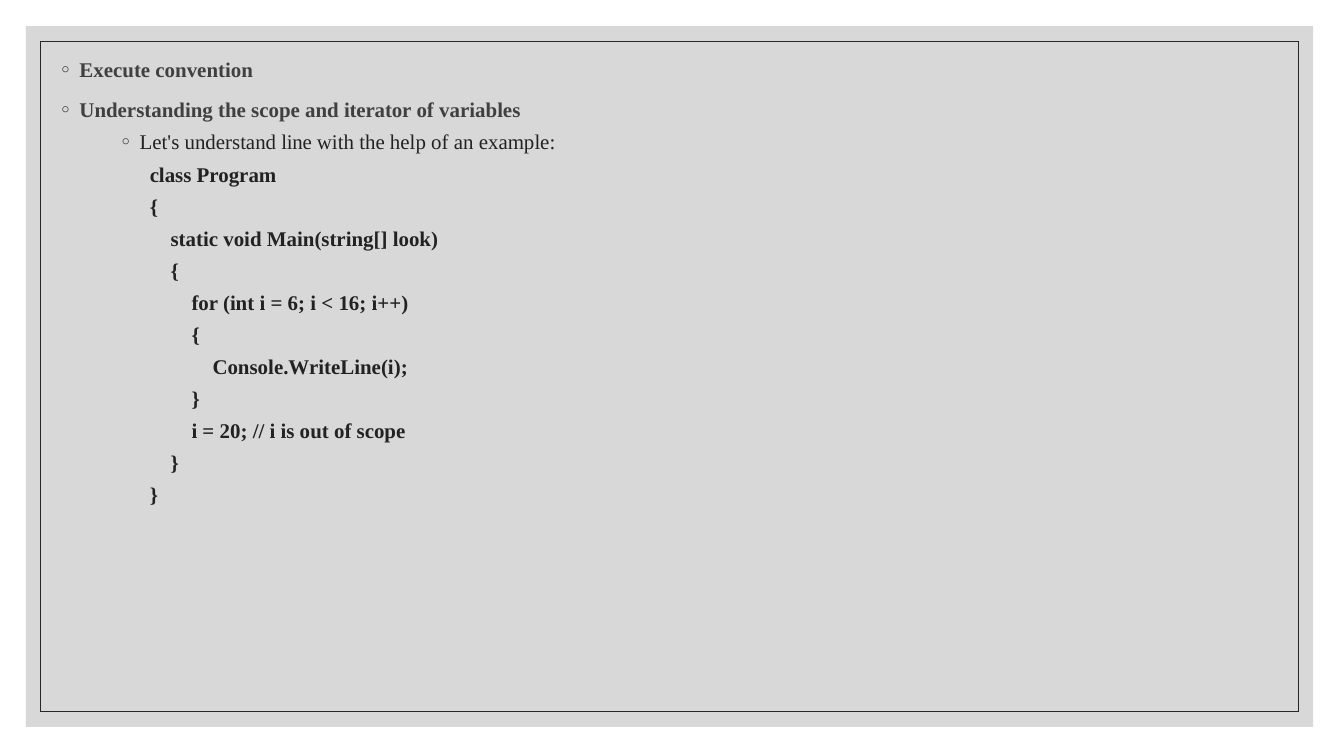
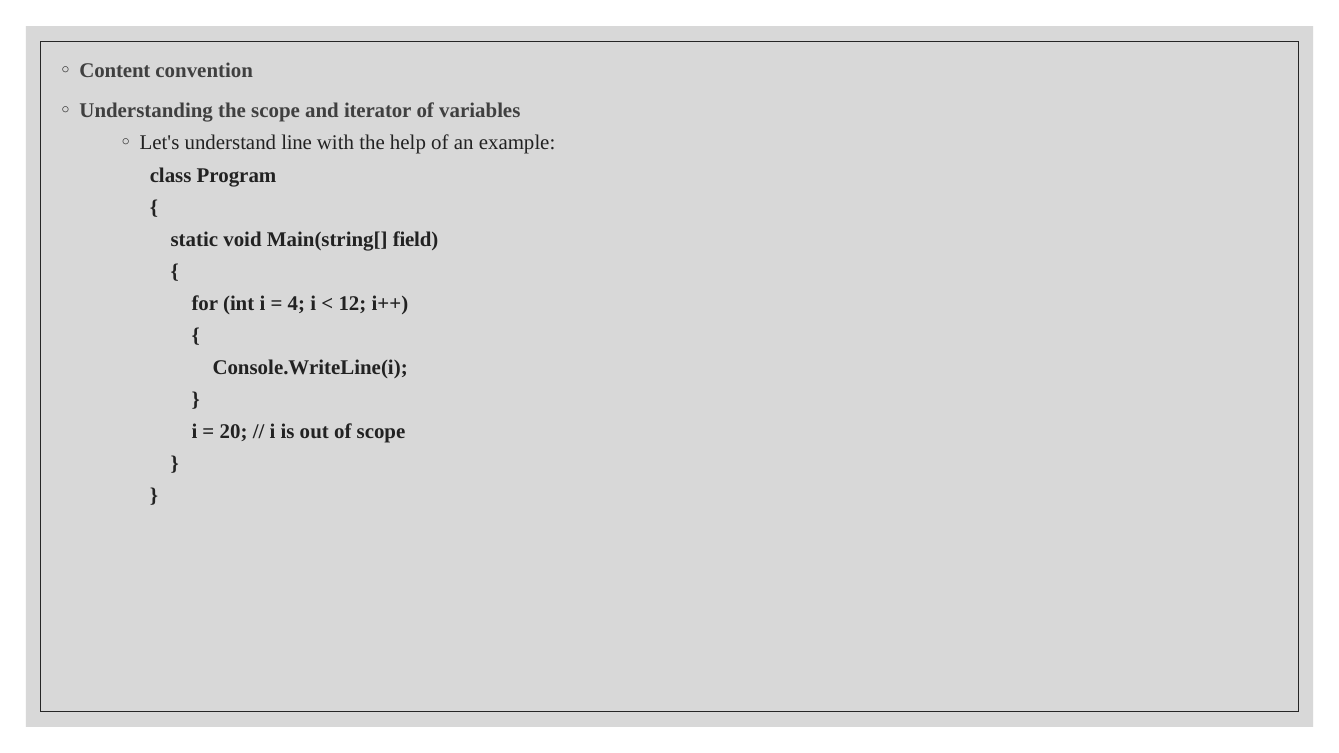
Execute: Execute -> Content (115, 71)
look: look -> field (416, 239)
6: 6 -> 4 (296, 303)
16: 16 -> 12 (352, 303)
